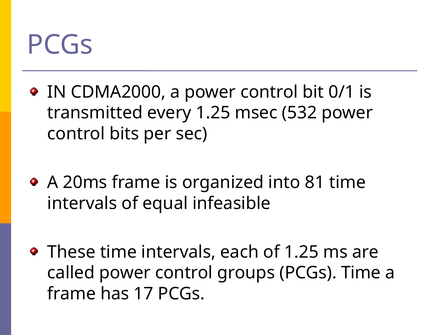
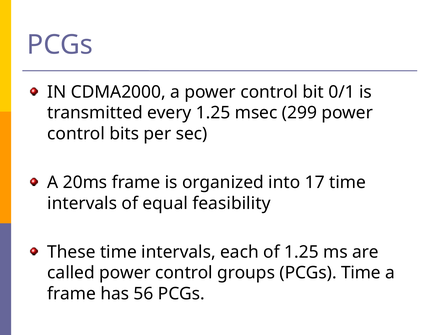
532: 532 -> 299 (299, 113)
81: 81 -> 17 (315, 183)
infeasible: infeasible -> feasibility (231, 203)
17: 17 -> 56 (144, 294)
